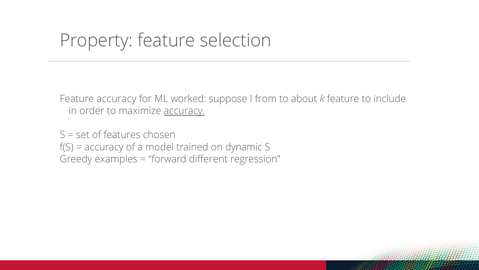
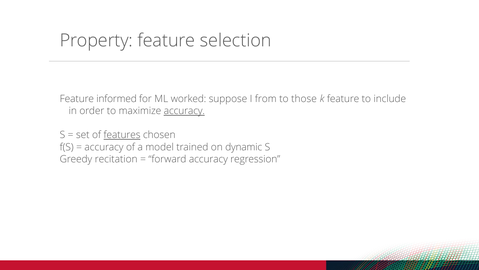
Feature accuracy: accuracy -> informed (117, 99)
about: about -> those (304, 99)
features underline: none -> present (122, 135)
examples: examples -> recitation (116, 159)
forward different: different -> accuracy (208, 159)
